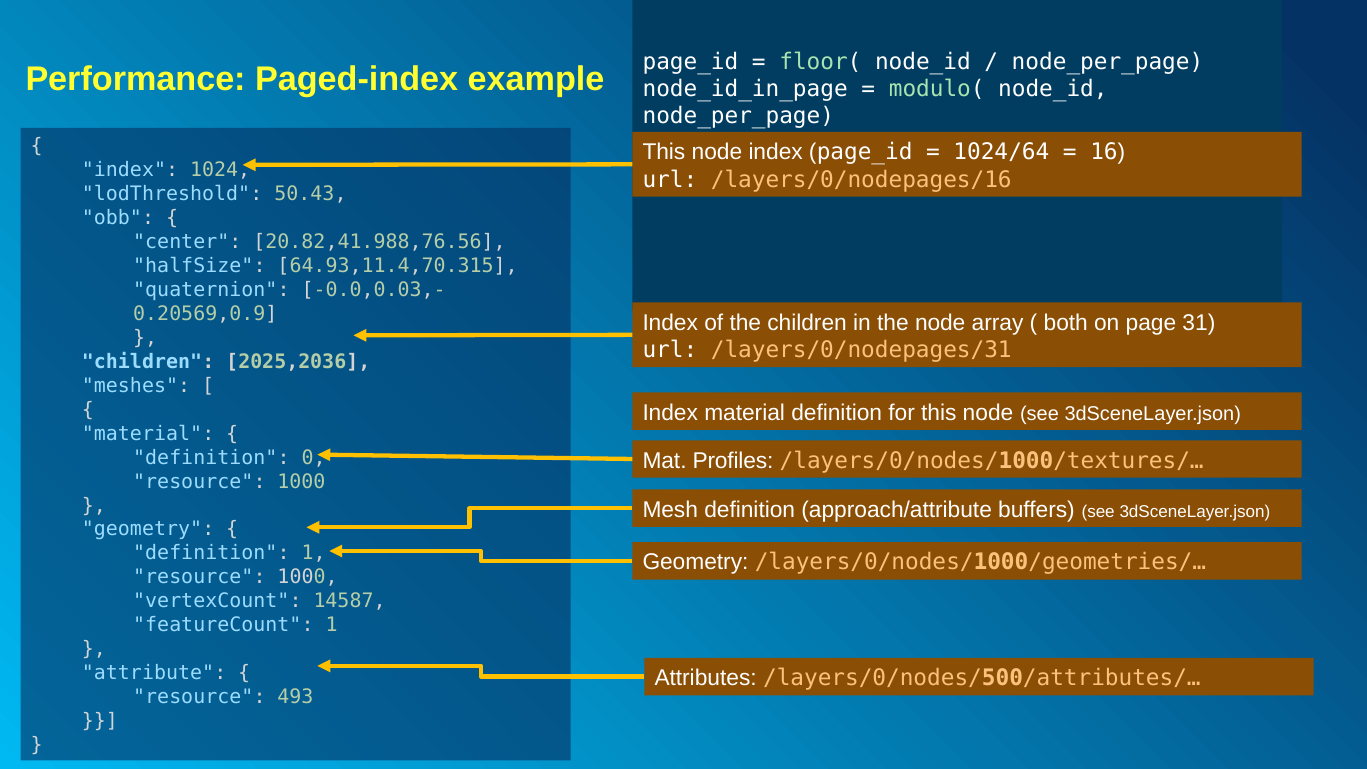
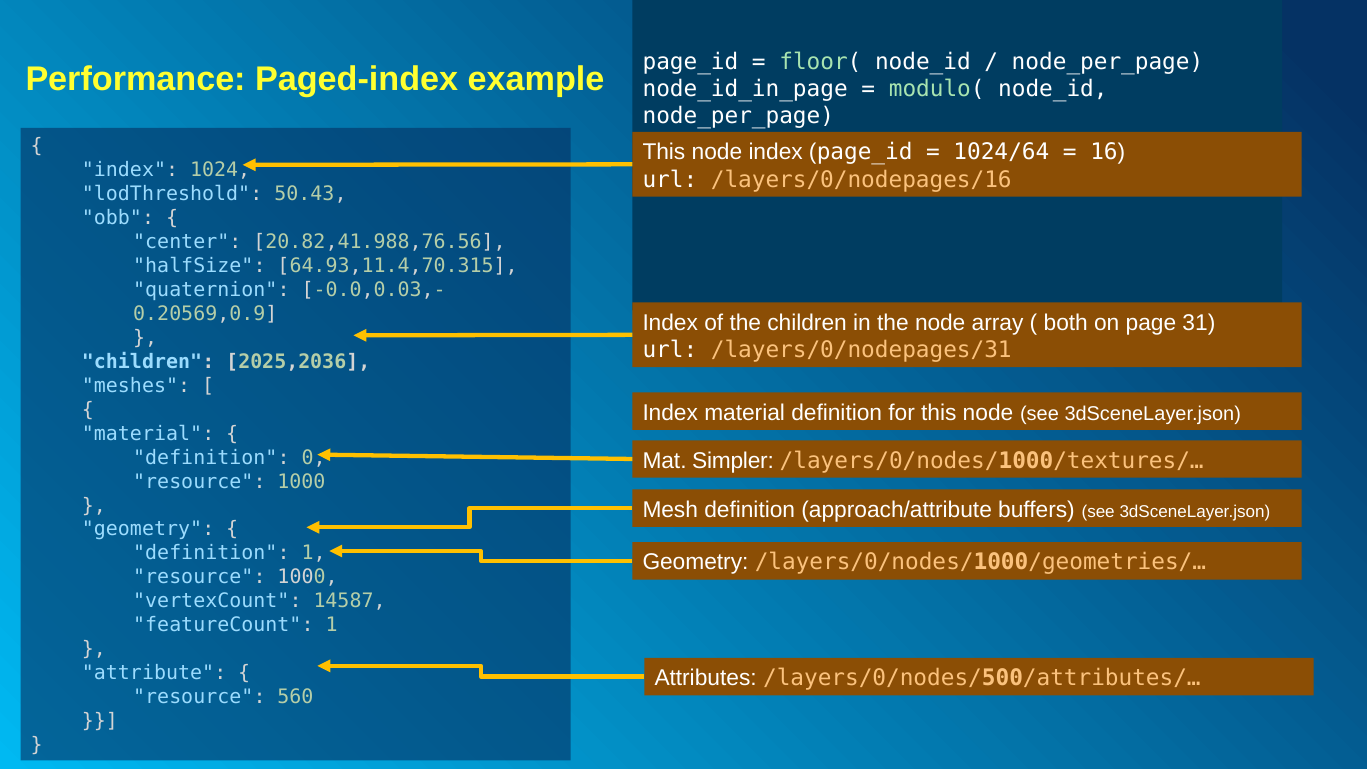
Profiles: Profiles -> Simpler (733, 461)
493: 493 -> 560 (295, 697)
